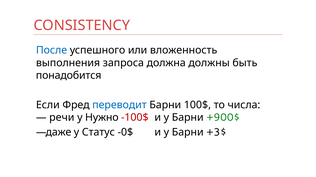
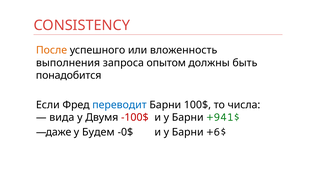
После colour: blue -> orange (52, 50)
должна: должна -> опытом (166, 63)
речи: речи -> вида (62, 118)
Нужно: Нужно -> Двумя (102, 118)
+900$: +900$ -> +941$ (223, 118)
Статус: Статус -> Будем (98, 133)
+3$: +3$ -> +6$ (216, 133)
